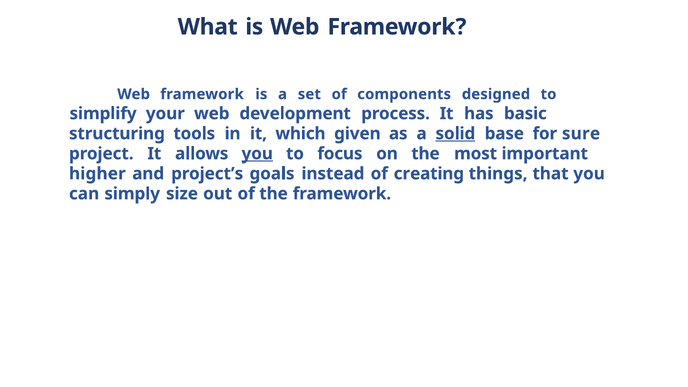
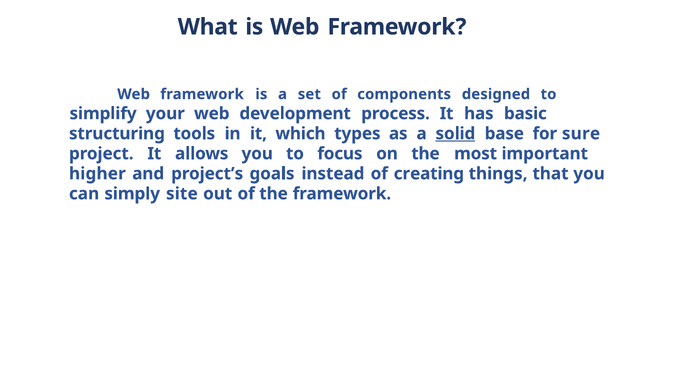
given: given -> types (357, 134)
you underline: present -> none (257, 154)
size: size -> site (182, 194)
